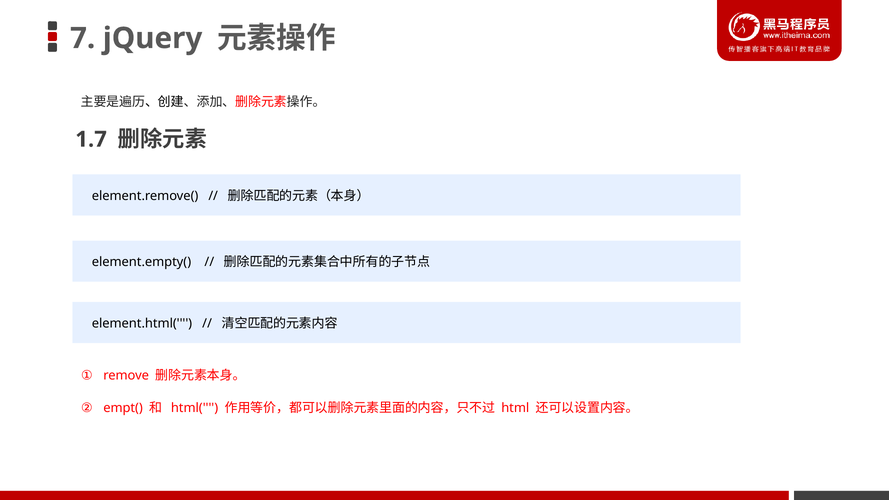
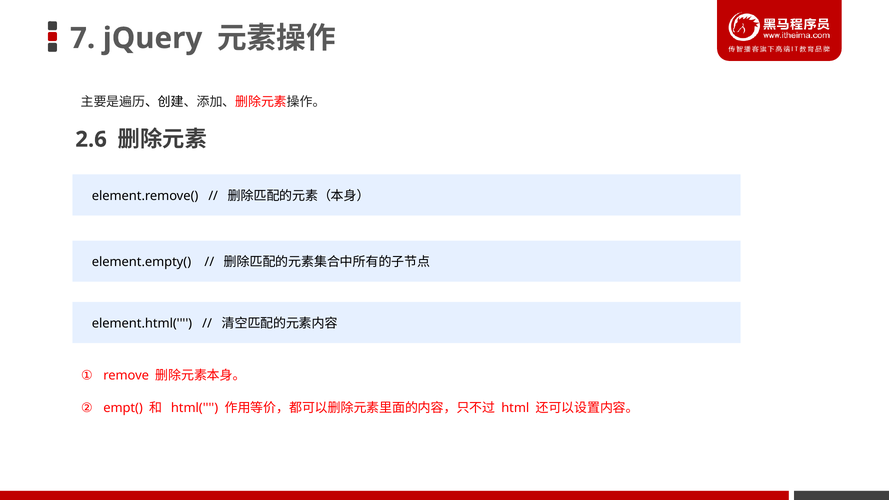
1.7: 1.7 -> 2.6 (91, 139)
